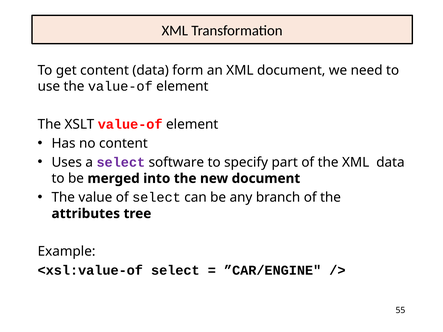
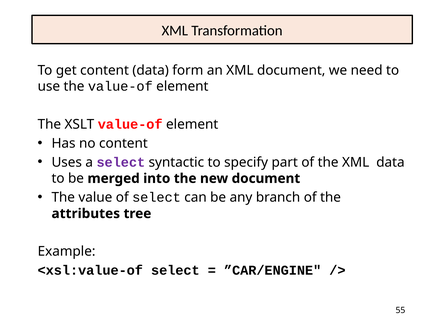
software: software -> syntactic (176, 162)
